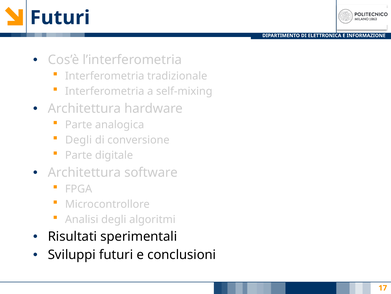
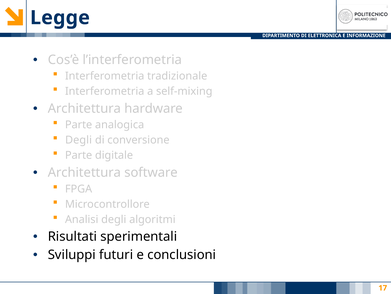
Futuri: Futuri -> Legge (60, 18)
